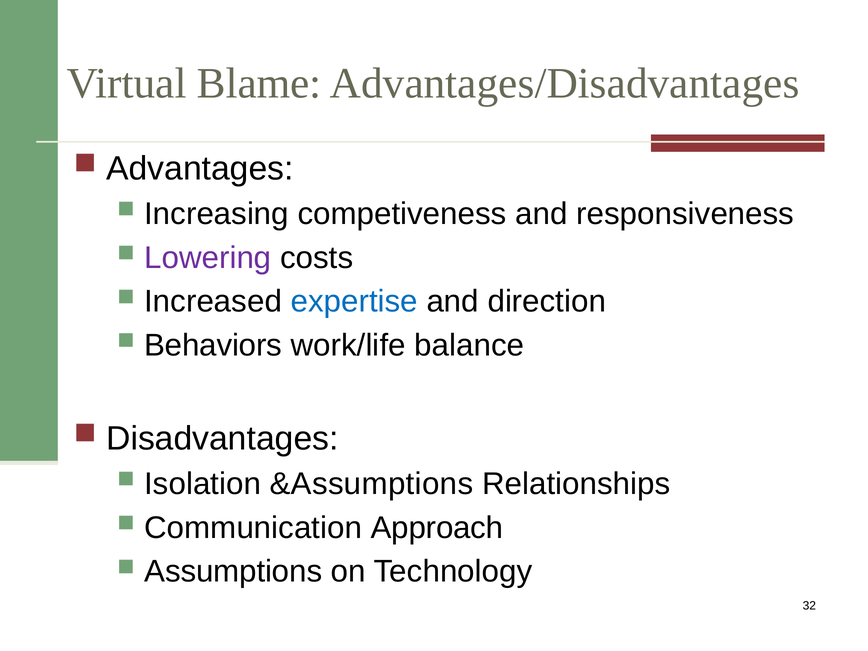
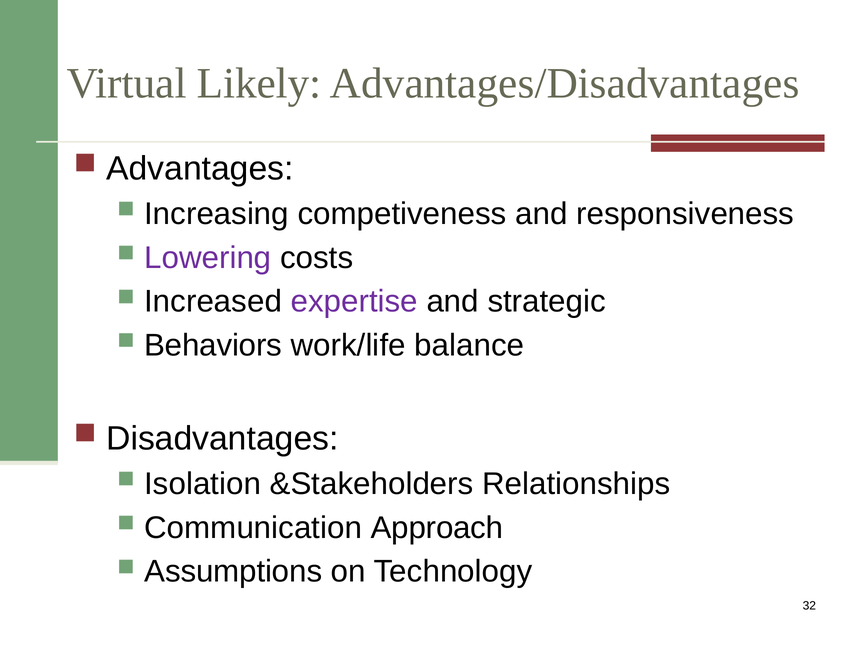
Blame: Blame -> Likely (259, 84)
expertise colour: blue -> purple (354, 302)
direction: direction -> strategic (547, 302)
&Assumptions: &Assumptions -> &Stakeholders (372, 484)
